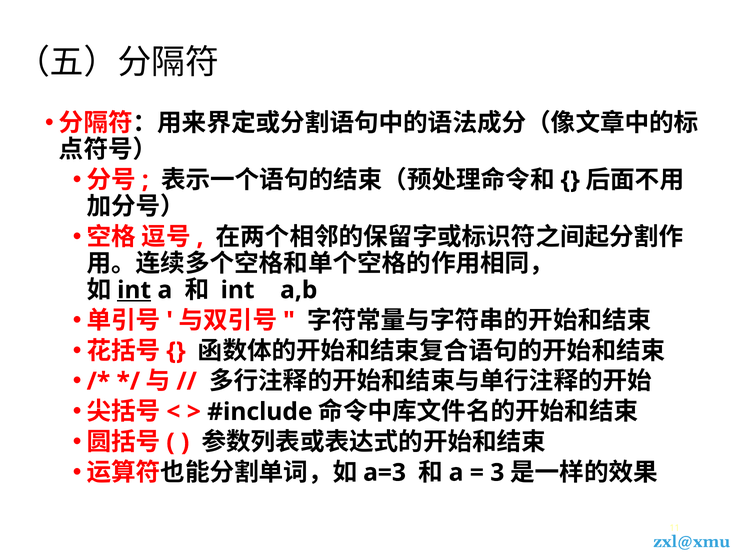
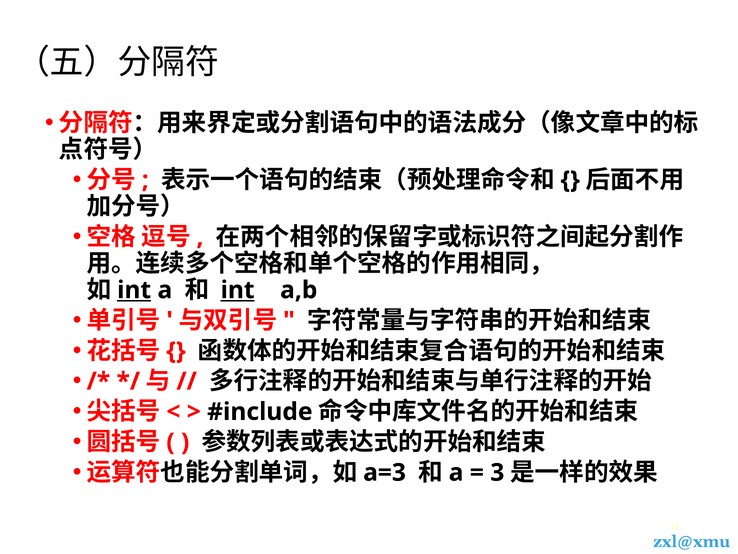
int underline: none -> present (238, 290)
